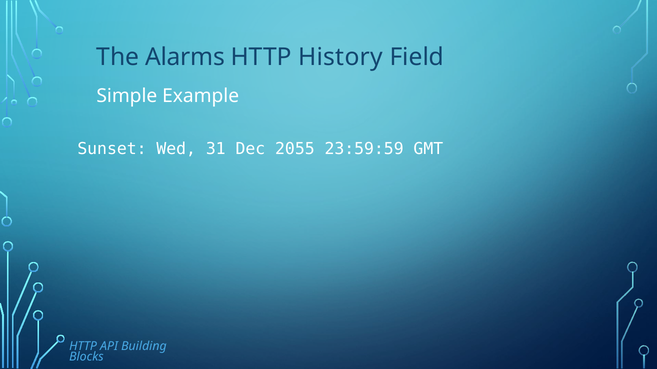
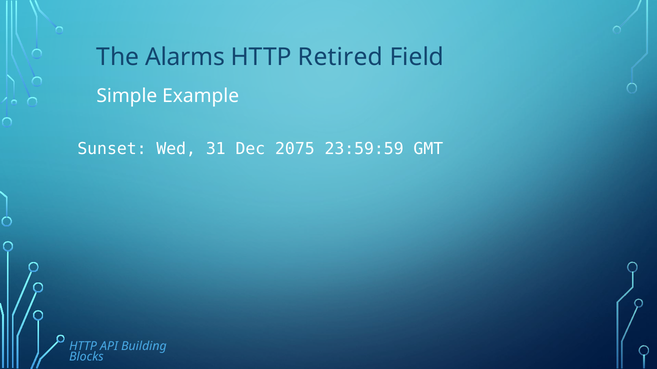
History: History -> Retired (340, 57)
2055: 2055 -> 2075 (295, 149)
